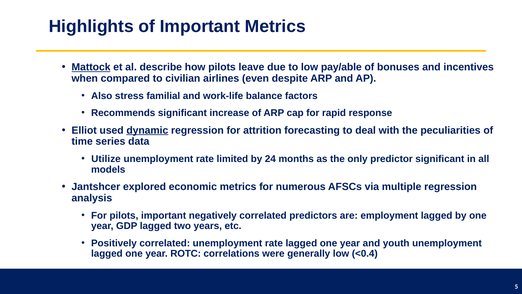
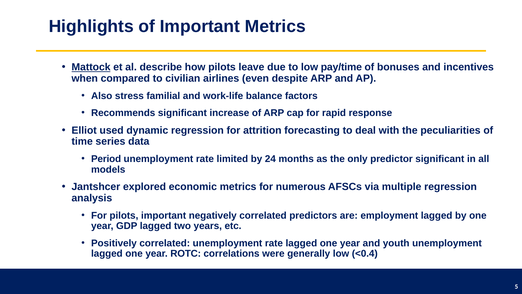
pay/able: pay/able -> pay/time (341, 67)
dynamic underline: present -> none (147, 130)
Utilize: Utilize -> Period (106, 159)
